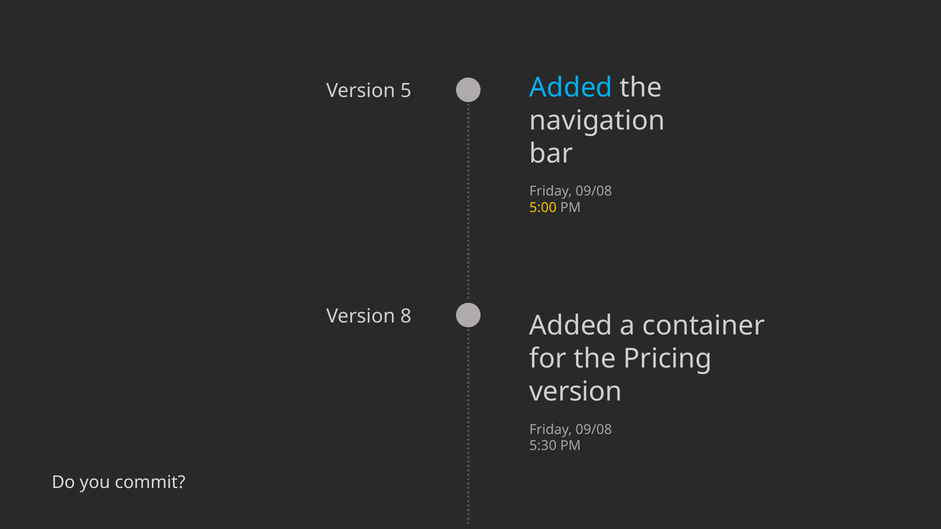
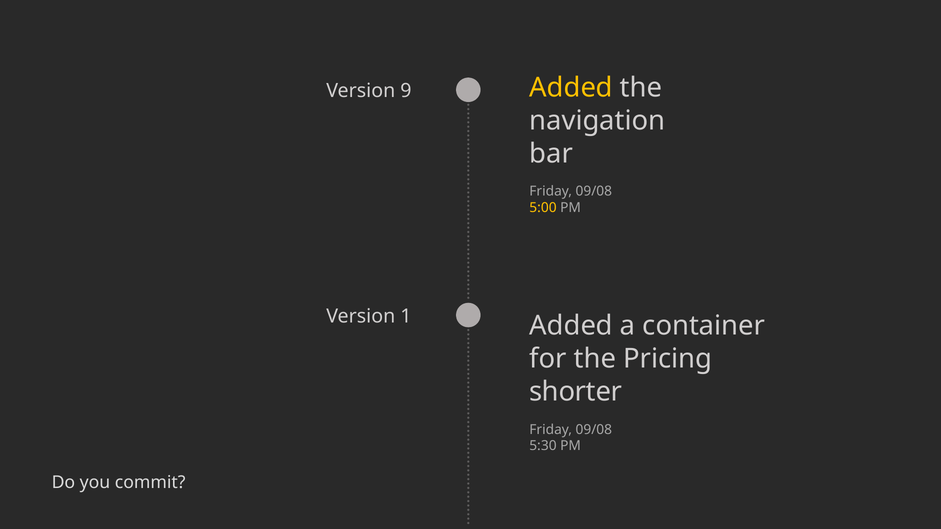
Added colour: light blue -> yellow (571, 88)
5: 5 -> 9 (406, 91)
8: 8 -> 1 (406, 316)
version: version -> shorter (576, 392)
